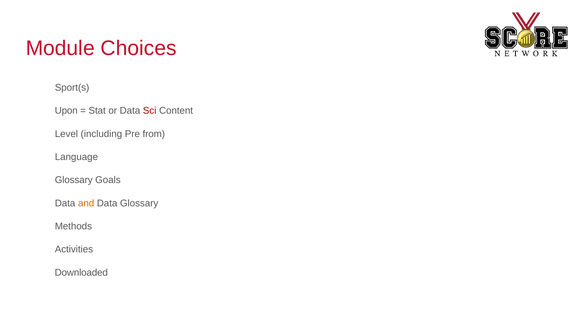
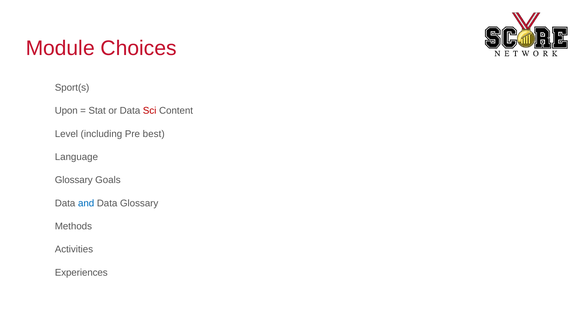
from: from -> best (154, 134)
and colour: orange -> blue (86, 203)
Downloaded: Downloaded -> Experiences (81, 272)
